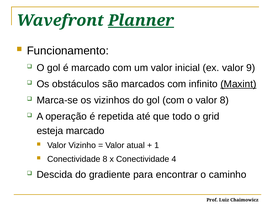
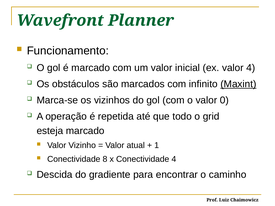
Planner underline: present -> none (141, 20)
valor 9: 9 -> 4 (251, 68)
valor 8: 8 -> 0 (224, 100)
